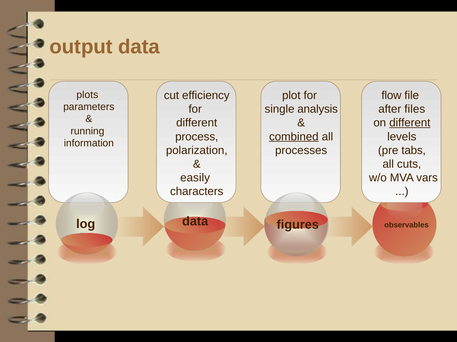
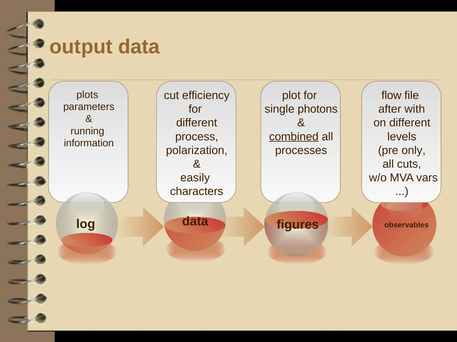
analysis: analysis -> photons (318, 109)
files: files -> with (415, 109)
different underline: present -> none (410, 123)
tabs: tabs -> only (414, 151)
